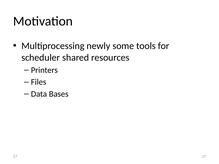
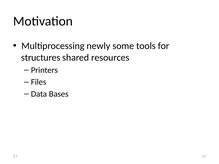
scheduler: scheduler -> structures (41, 58)
